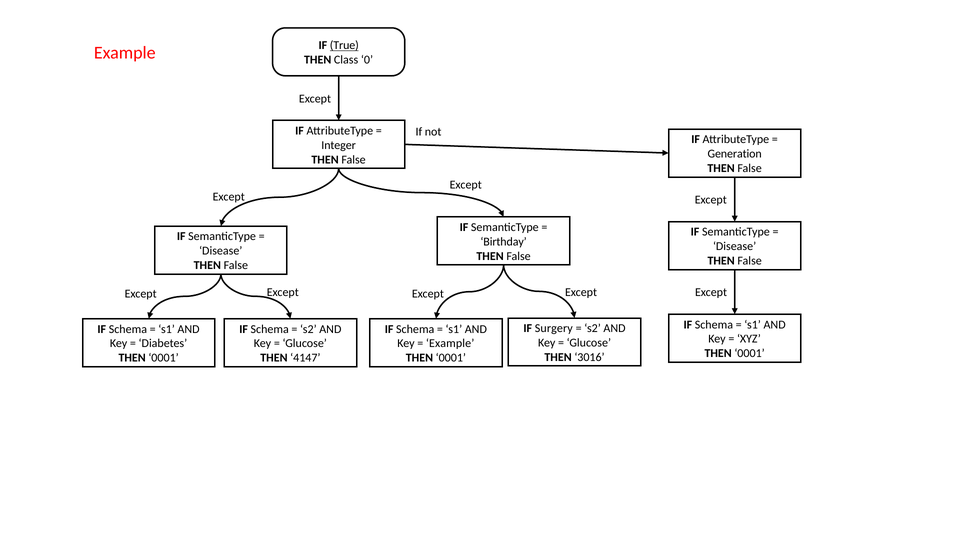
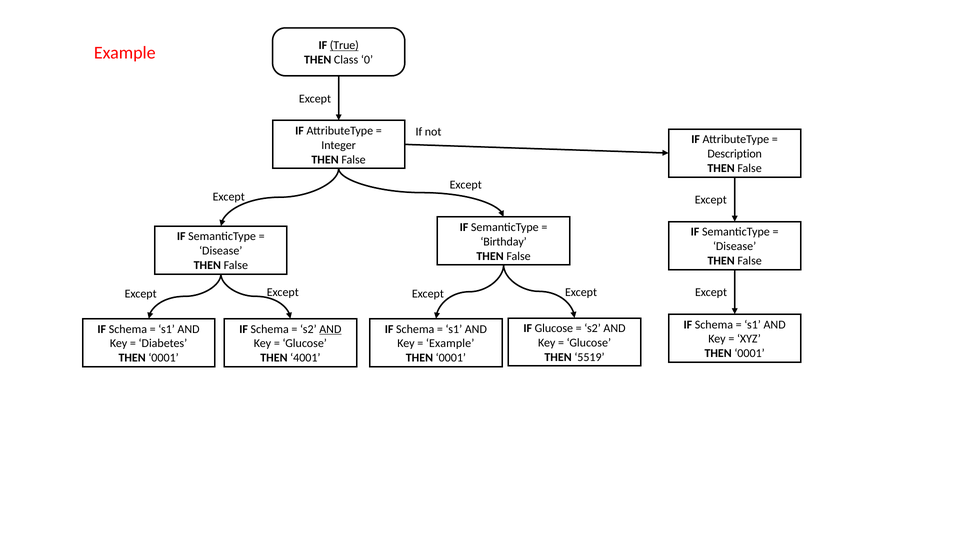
Generation: Generation -> Description (735, 154)
IF Surgery: Surgery -> Glucose (554, 328)
AND underline: none -> present (330, 329)
3016: 3016 -> 5519 (589, 357)
4147: 4147 -> 4001 (305, 358)
